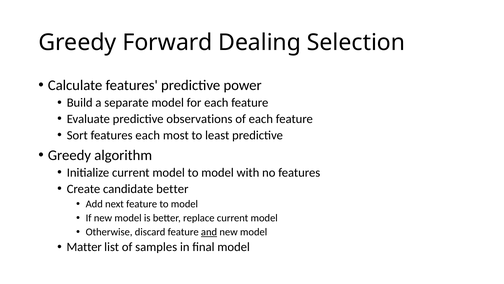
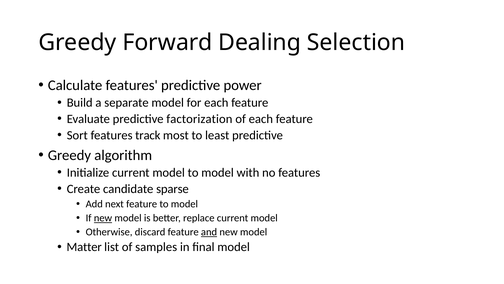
observations: observations -> factorization (199, 119)
features each: each -> track (148, 135)
candidate better: better -> sparse (172, 189)
new underline: none -> present (103, 218)
